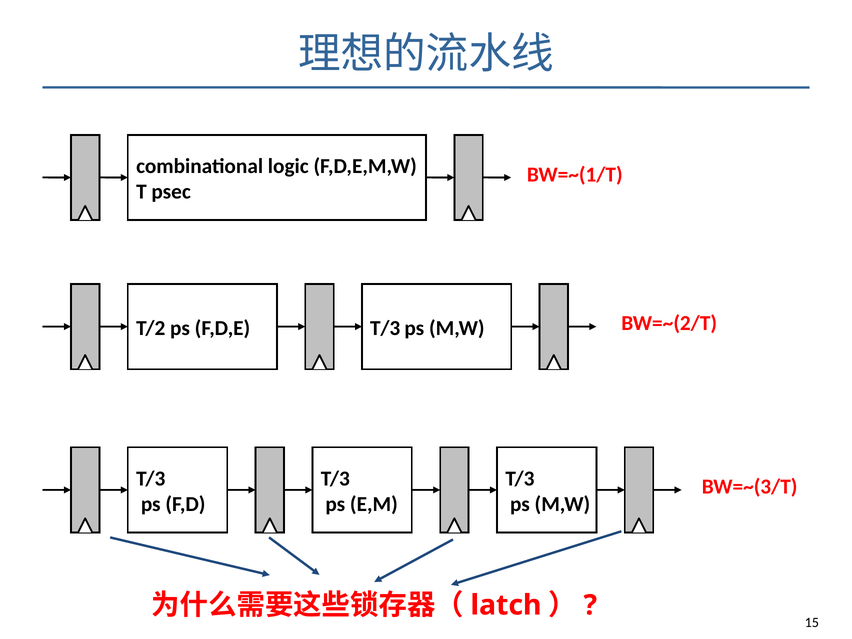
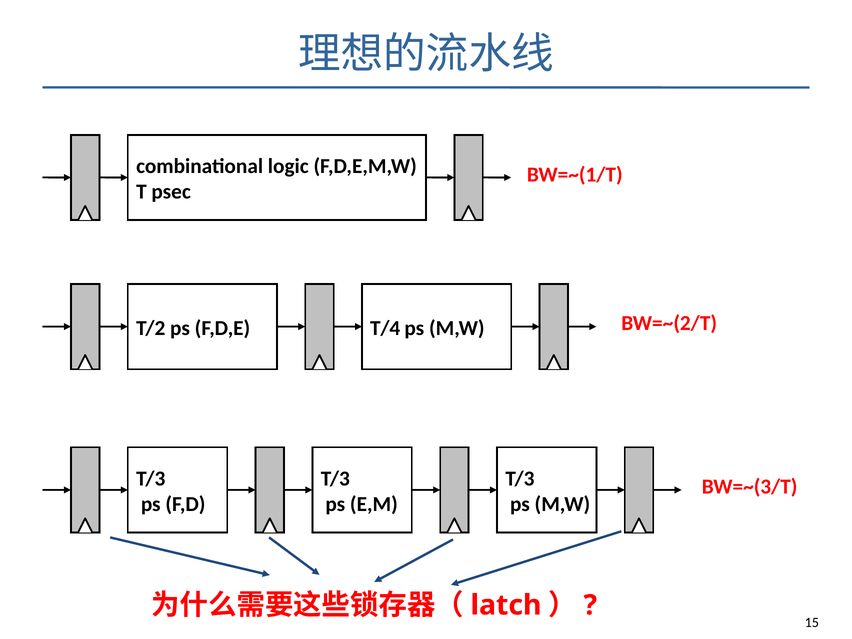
F,D,E T/3: T/3 -> T/4 (385, 328)
